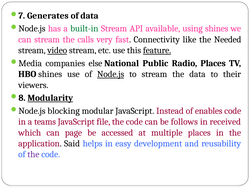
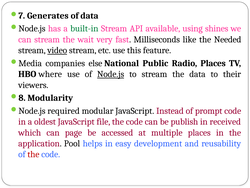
calls: calls -> wait (86, 39)
Connectivity: Connectivity -> Milliseconds (157, 39)
feature underline: present -> none (157, 50)
HBO shines: shines -> where (50, 74)
Modularity underline: present -> none (50, 98)
blocking: blocking -> required (64, 111)
enables: enables -> prompt (209, 111)
teams: teams -> oldest (45, 121)
follows: follows -> publish (184, 121)
Said: Said -> Pool (72, 143)
the colour: purple -> red (33, 154)
